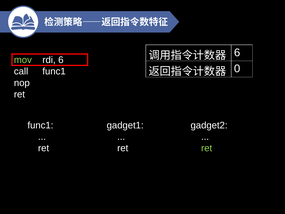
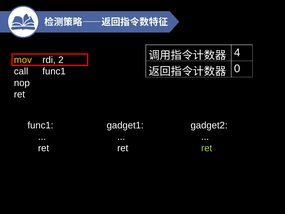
6: 6 -> 4 (237, 52)
mov colour: light green -> yellow (23, 60)
rdi 6: 6 -> 2 (61, 60)
